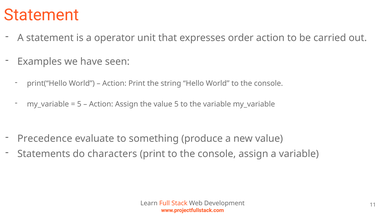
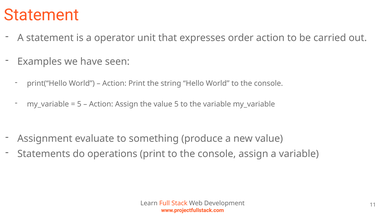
Precedence: Precedence -> Assignment (45, 138)
characters: characters -> operations (112, 154)
